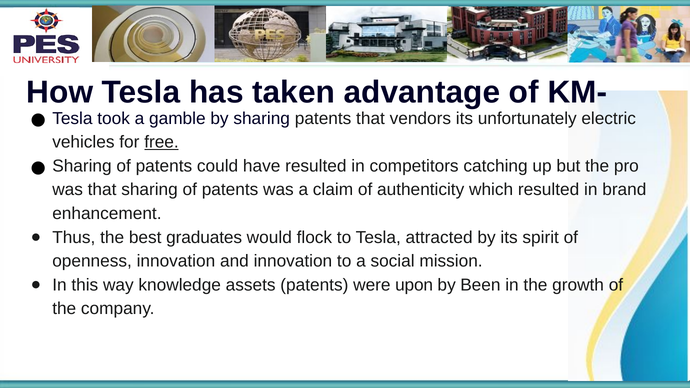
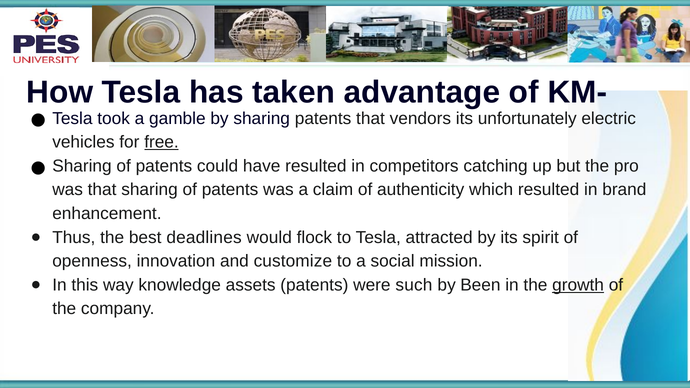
graduates: graduates -> deadlines (204, 237)
and innovation: innovation -> customize (293, 261)
upon: upon -> such (414, 285)
growth underline: none -> present (578, 285)
